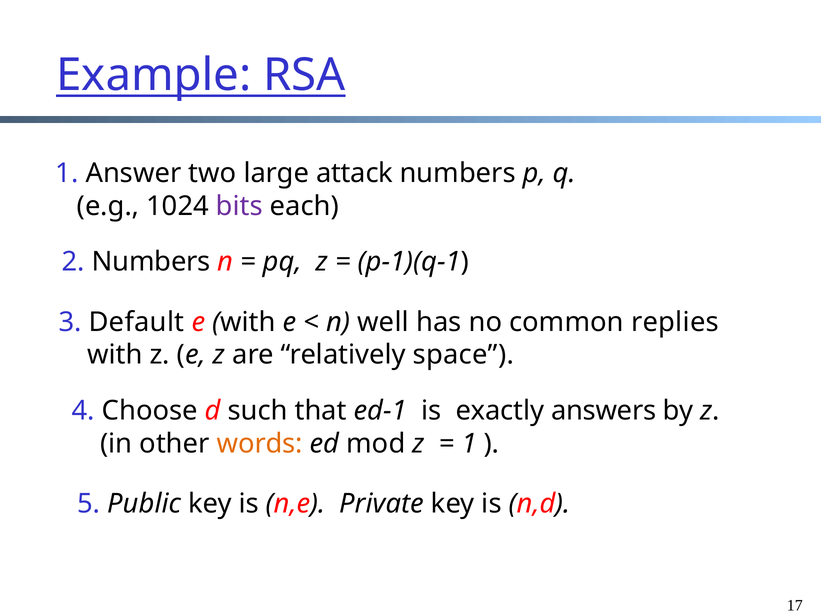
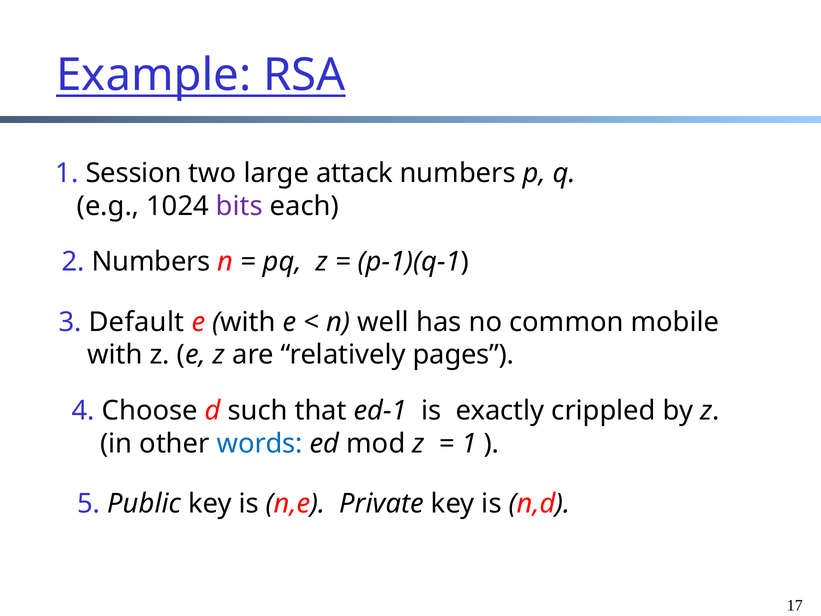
Answer: Answer -> Session (134, 173)
replies: replies -> mobile (675, 322)
space: space -> pages (464, 355)
answers: answers -> crippled (604, 411)
words colour: orange -> blue (260, 444)
